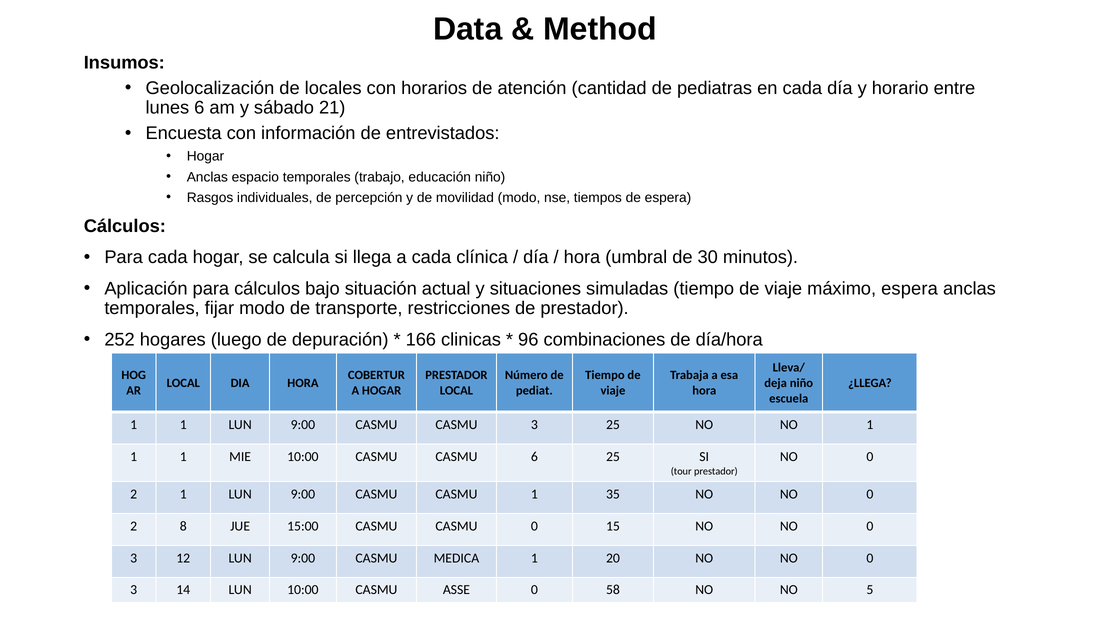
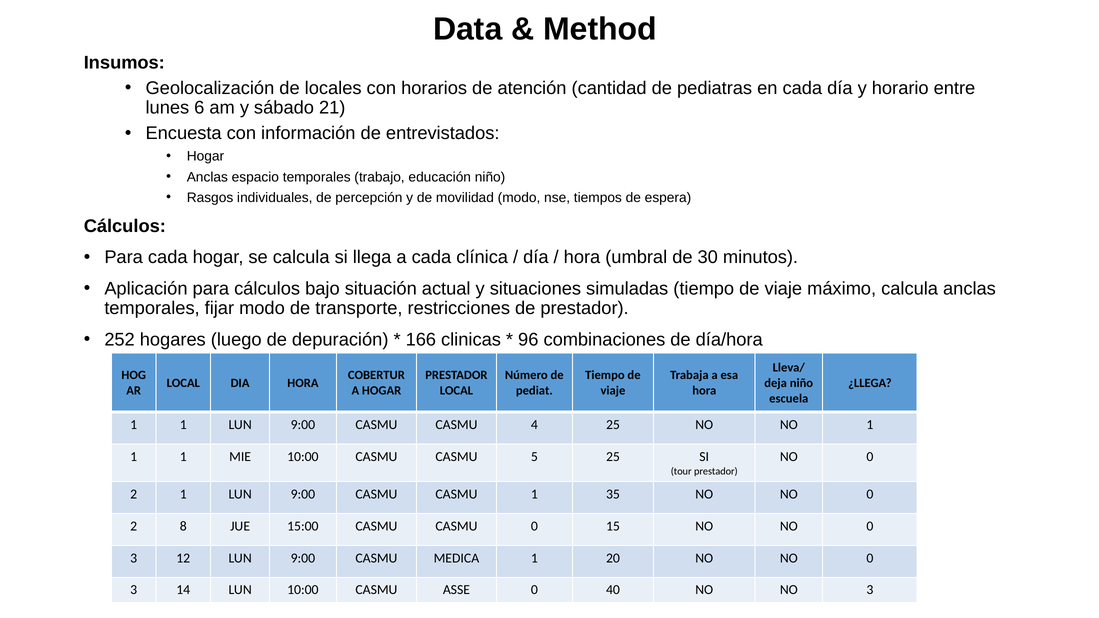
máximo espera: espera -> calcula (910, 289)
CASMU 3: 3 -> 4 (534, 425)
CASMU 6: 6 -> 5 (534, 457)
58: 58 -> 40 (613, 590)
NO 5: 5 -> 3 (870, 590)
